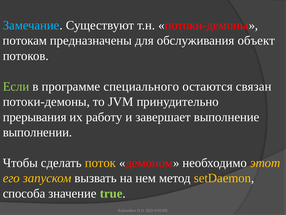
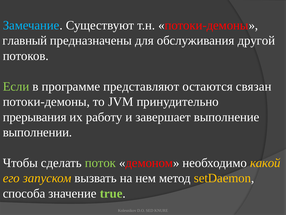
потокам: потокам -> главный (25, 40)
объект: объект -> другой (256, 40)
специального: специального -> представляют (141, 86)
поток colour: yellow -> light green (100, 162)
этот: этот -> какой (265, 162)
